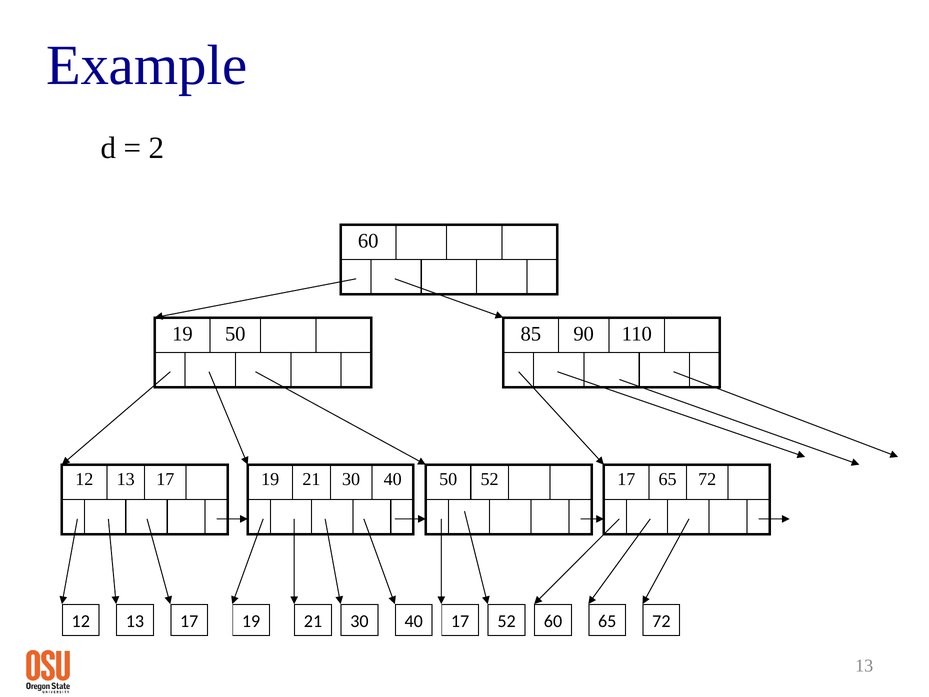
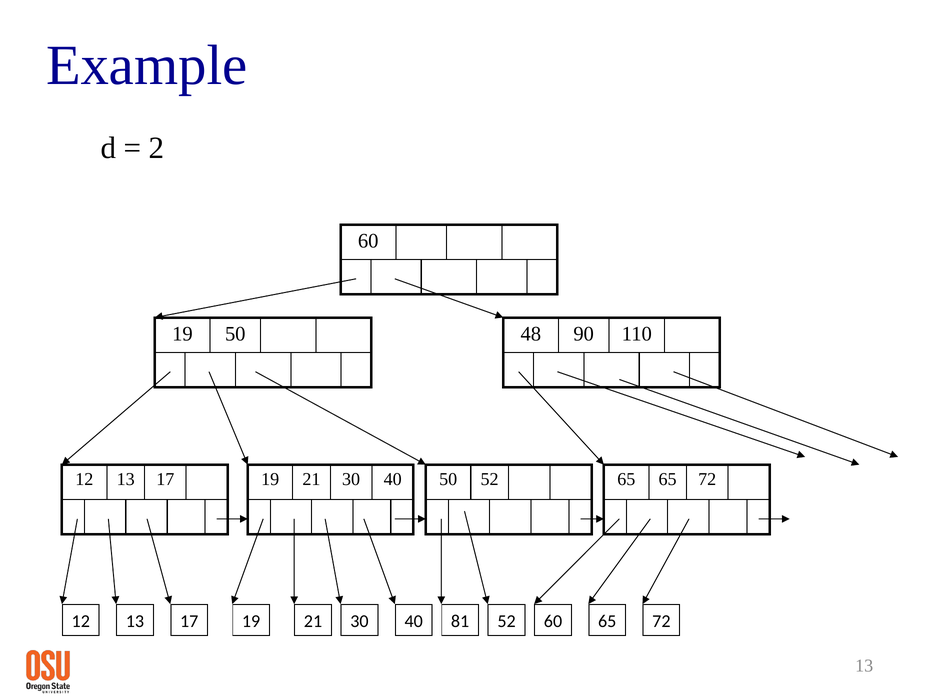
85: 85 -> 48 (531, 334)
52 17: 17 -> 65 (626, 479)
40 17: 17 -> 81 (460, 621)
